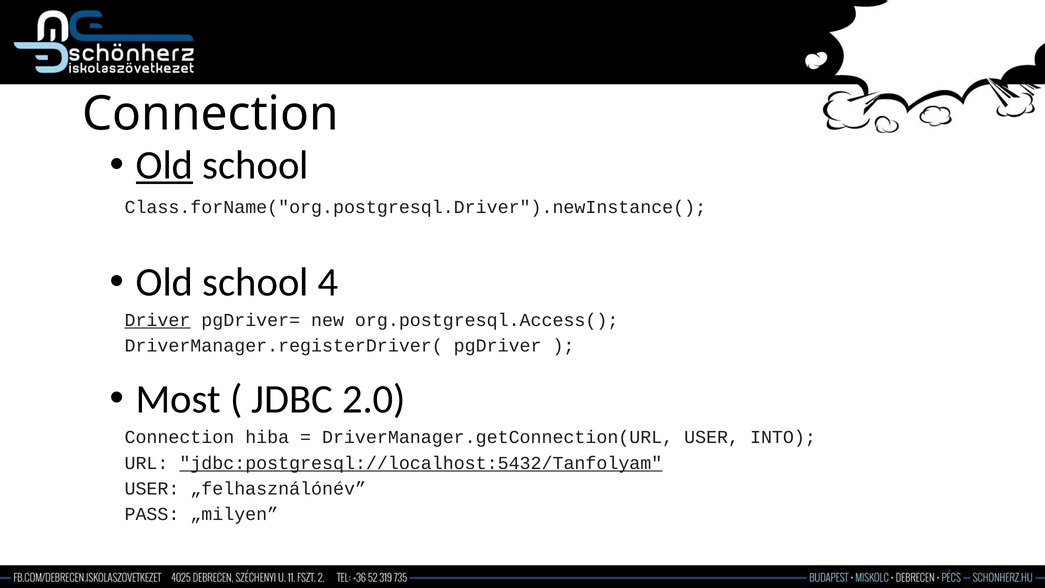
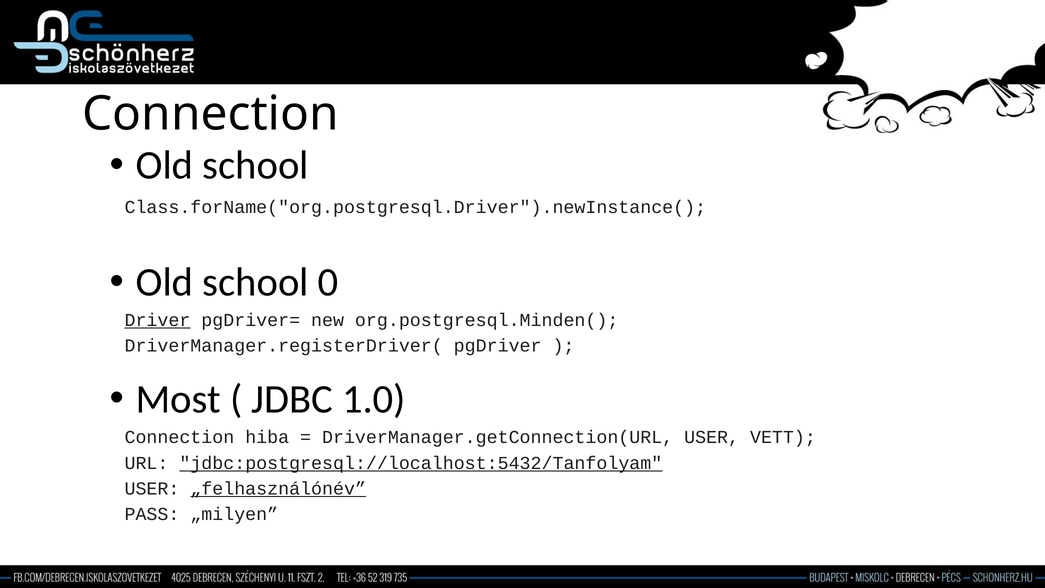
Old underline: present -> none (165, 165)
4: 4 -> 0 (328, 282)
org.postgresql.Access(: org.postgresql.Access( -> org.postgresql.Minden( (487, 320)
2.0: 2.0 -> 1.0 (374, 399)
INTO: INTO -> VETT (783, 437)
„felhasználónév underline: none -> present (278, 488)
